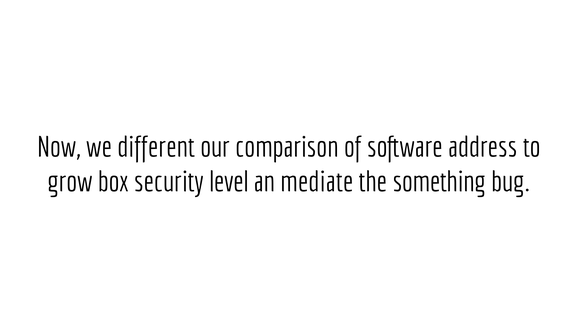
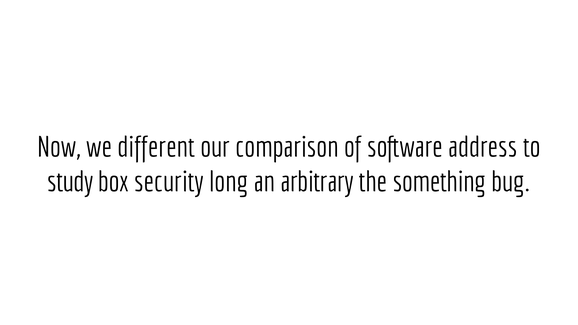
grow: grow -> study (70, 182)
level: level -> long (229, 182)
mediate: mediate -> arbitrary (317, 182)
